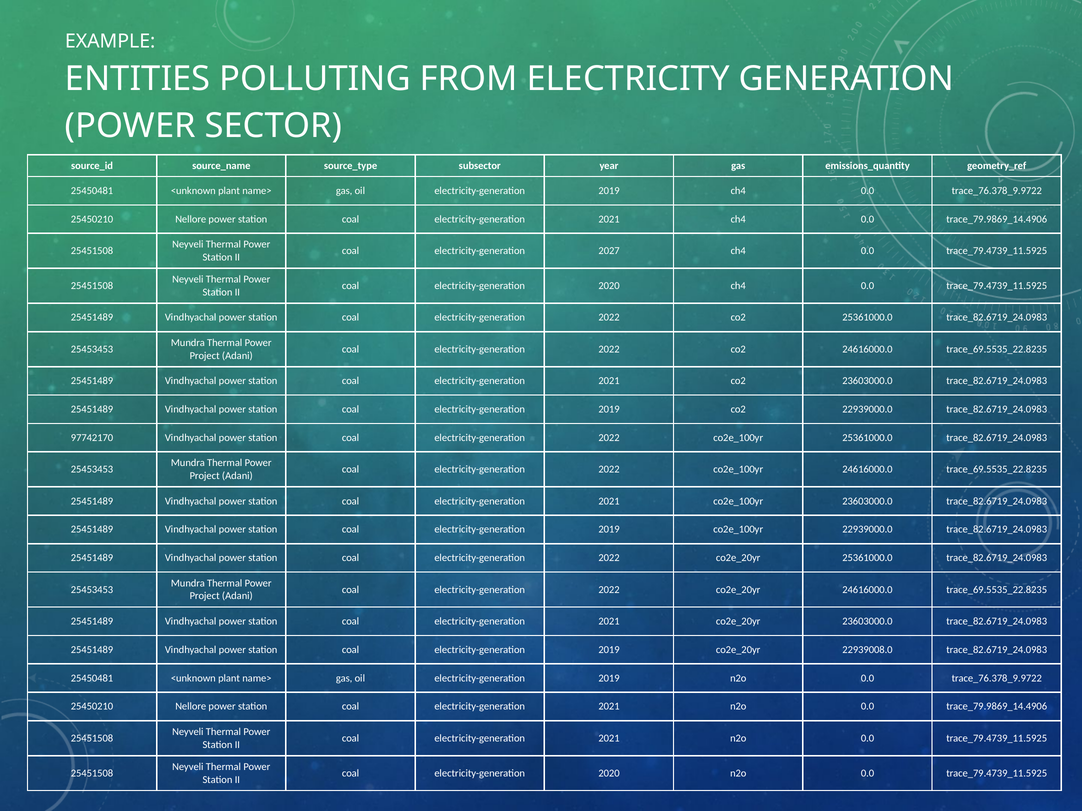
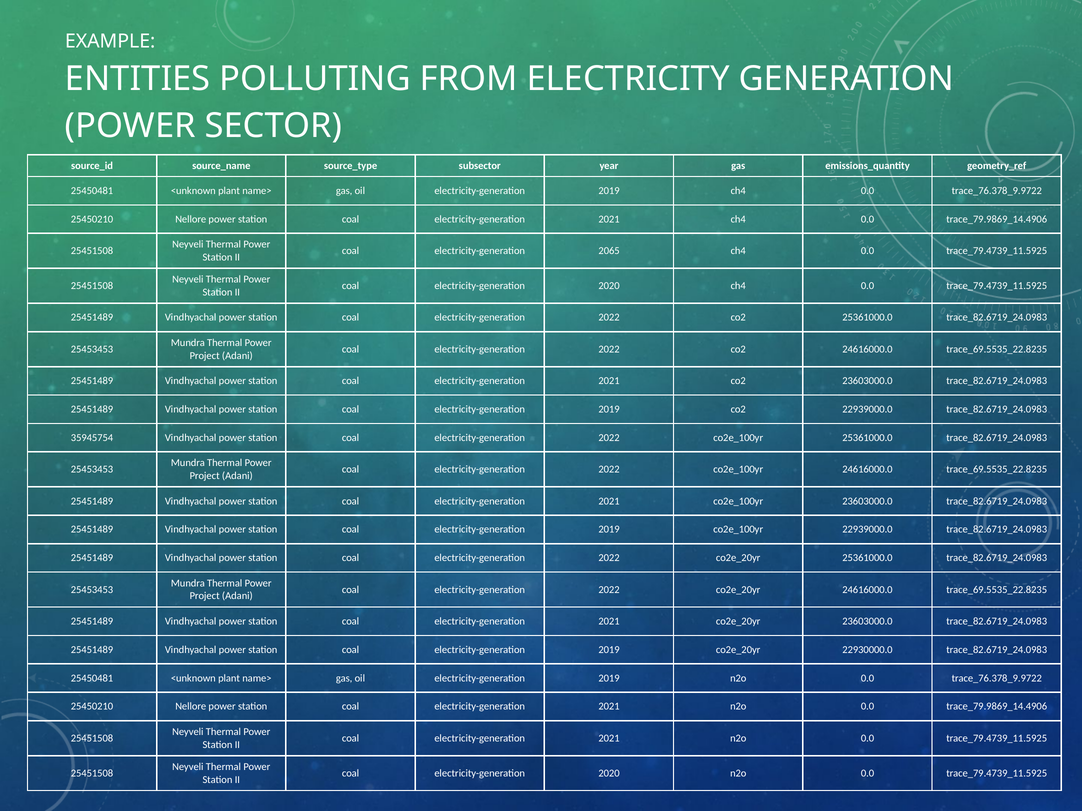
2027: 2027 -> 2065 (609, 251)
97742170: 97742170 -> 35945754 (92, 438)
22939008.0: 22939008.0 -> 22930000.0 (867, 650)
